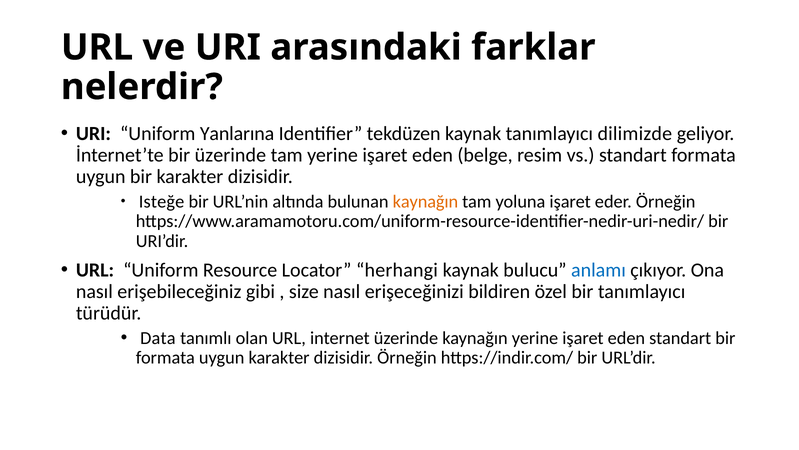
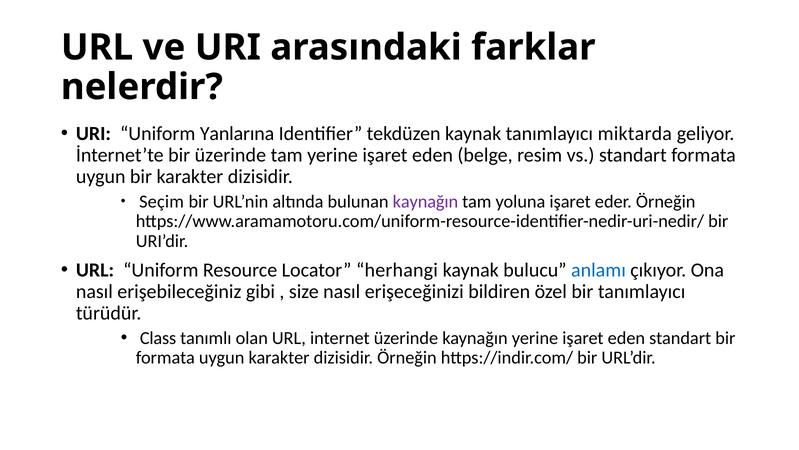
dilimizde: dilimizde -> miktarda (635, 133)
Isteğe: Isteğe -> Seçim (162, 201)
kaynağın colour: orange -> purple (425, 201)
Data: Data -> Class (158, 338)
